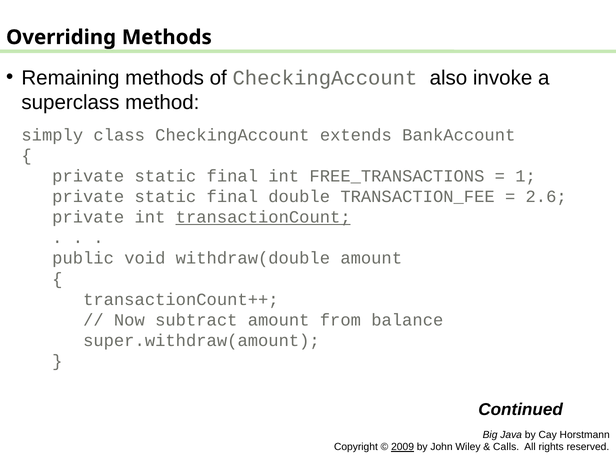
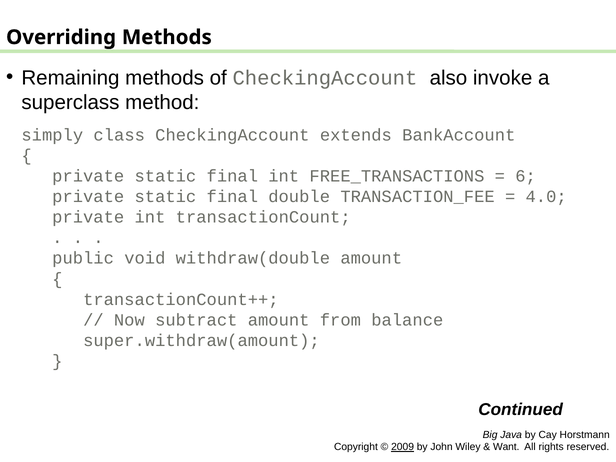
1: 1 -> 6 (526, 176)
2.6: 2.6 -> 4.0 (546, 197)
transactionCount underline: present -> none (263, 217)
Calls: Calls -> Want (506, 447)
